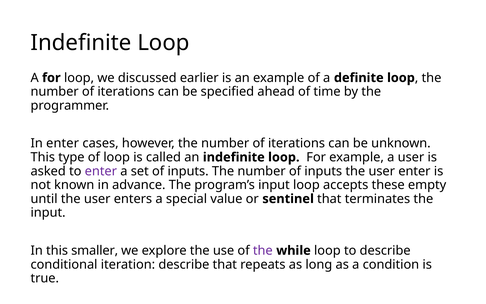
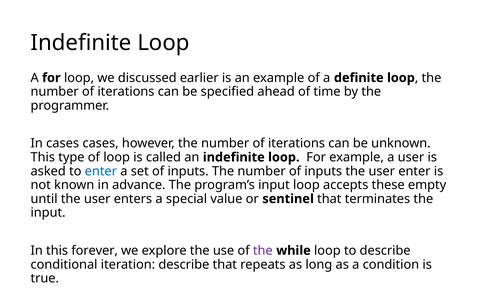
In enter: enter -> cases (63, 143)
enter colour: purple -> blue (101, 171)
smaller: smaller -> forever (95, 250)
